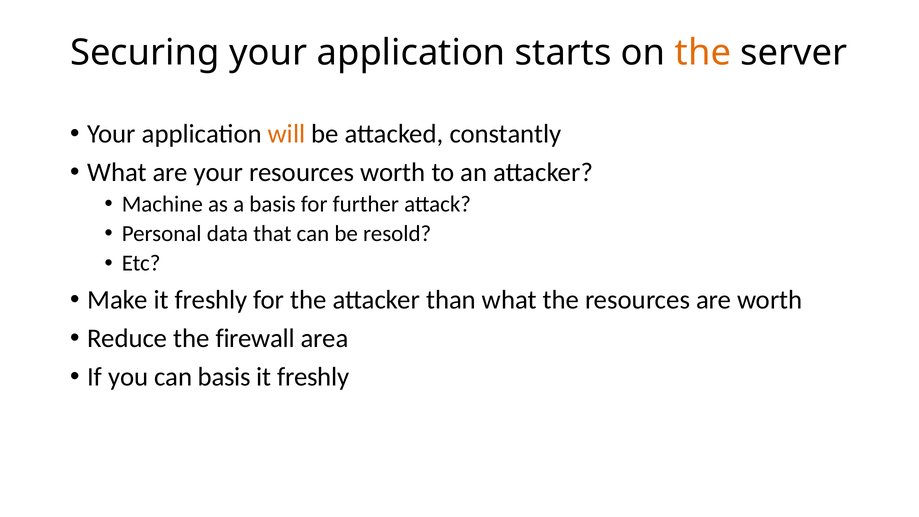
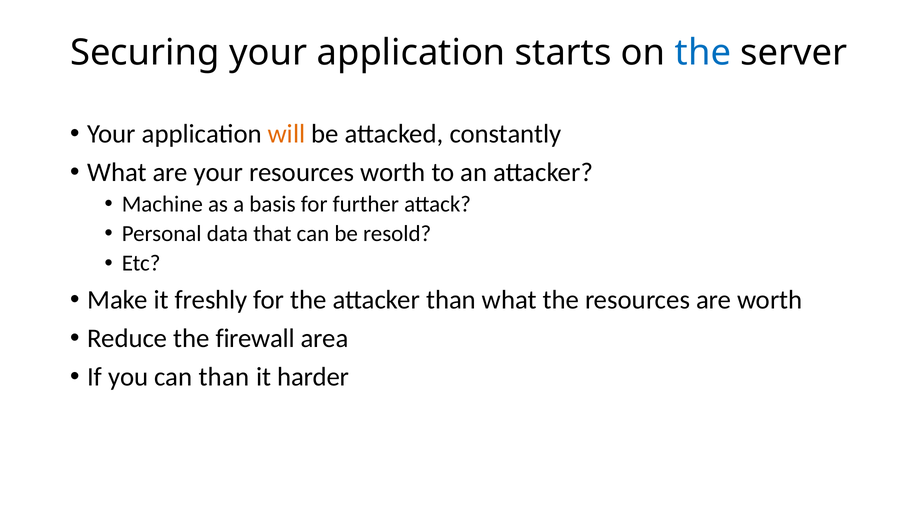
the colour: orange -> blue (703, 53)
can basis: basis -> than (224, 377)
freshly: freshly -> harder (313, 377)
